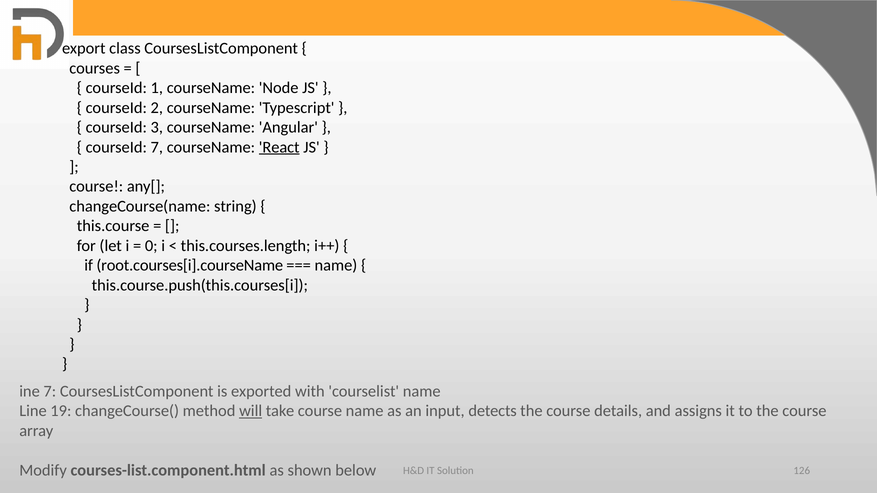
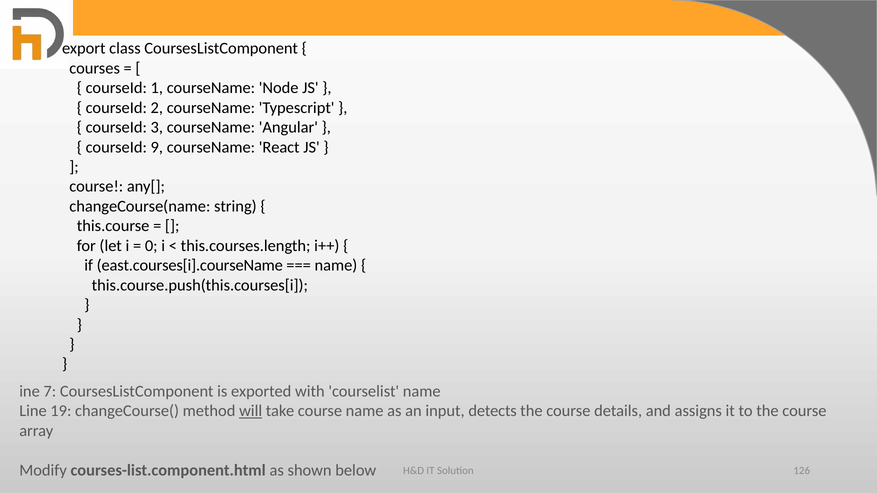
courseId 7: 7 -> 9 (157, 147)
React underline: present -> none (279, 147)
root.courses[i].courseName: root.courses[i].courseName -> east.courses[i].courseName (190, 266)
